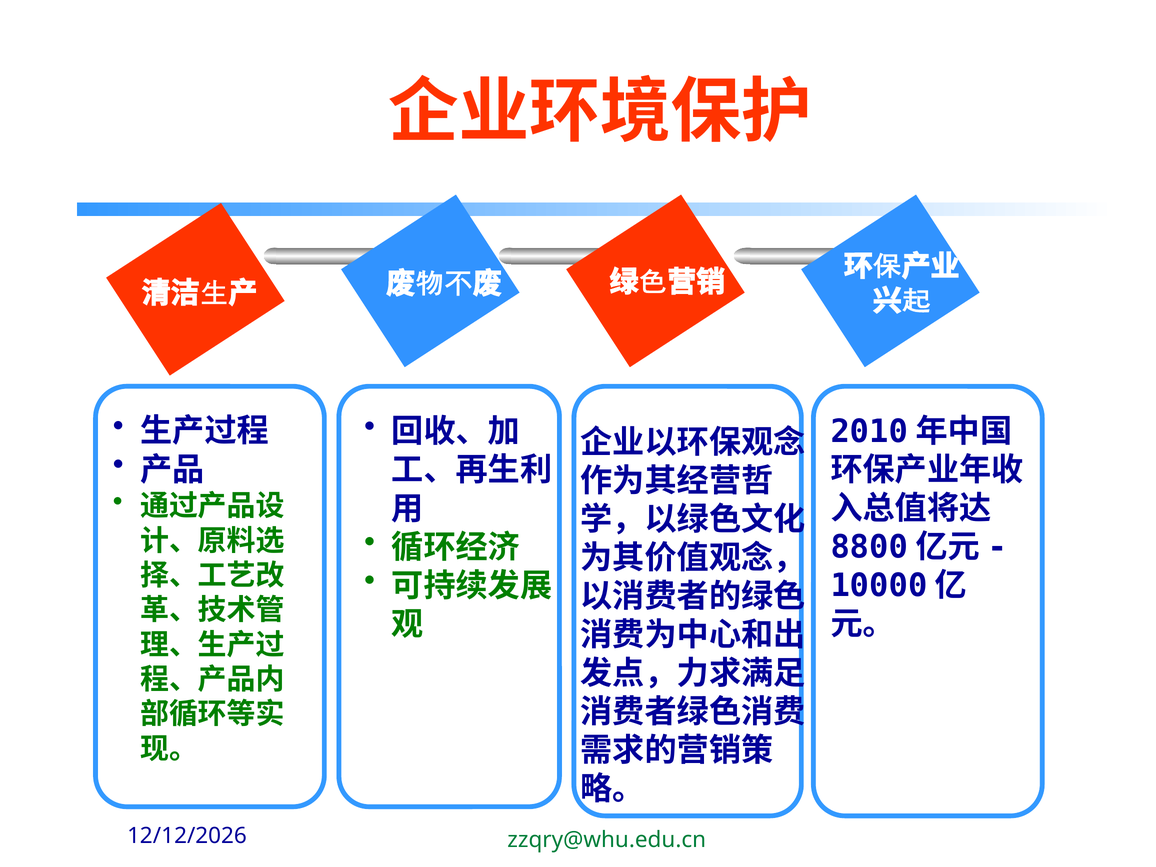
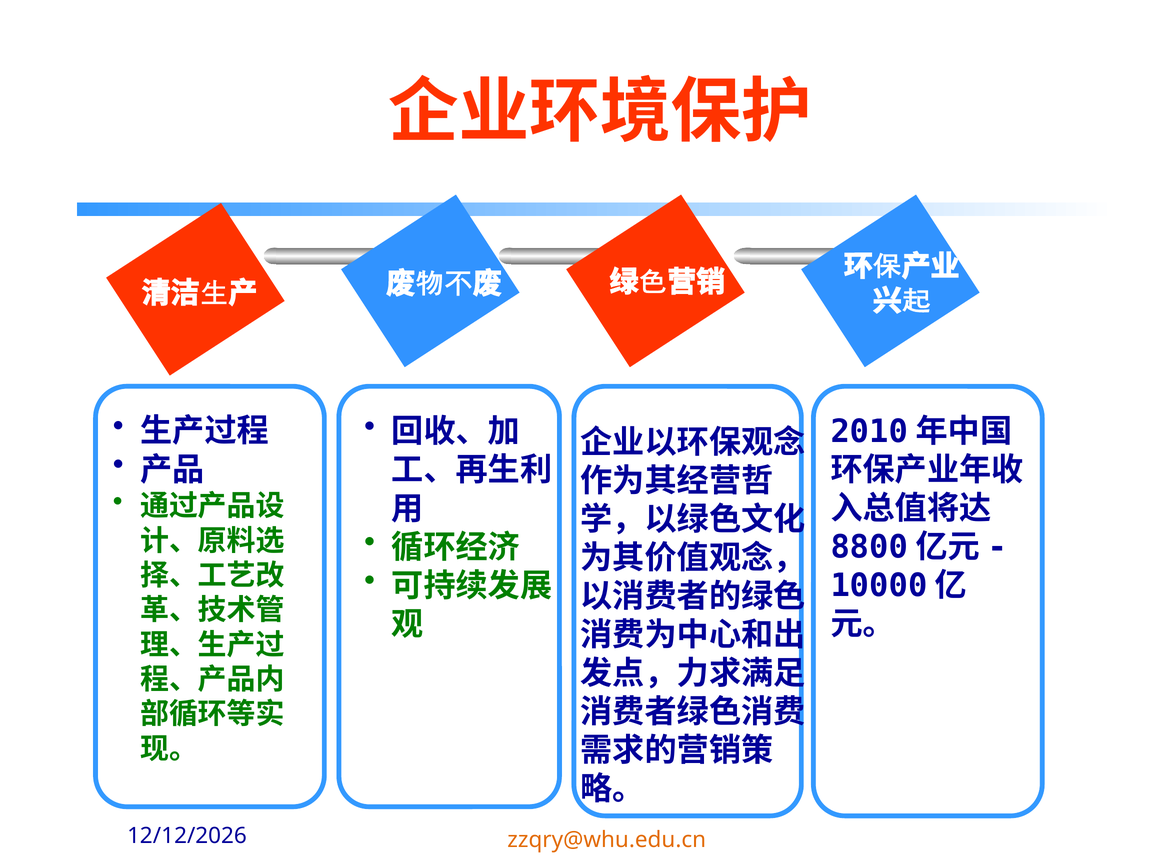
zzqry@whu.edu.cn colour: green -> orange (607, 840)
